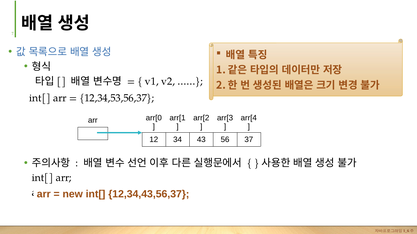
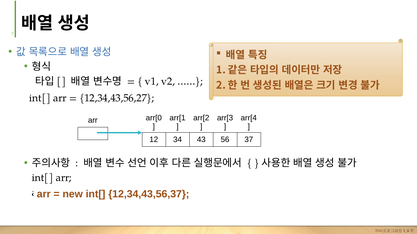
12,34,53,56,37: 12,34,53,56,37 -> 12,34,43,56,27 (117, 98)
